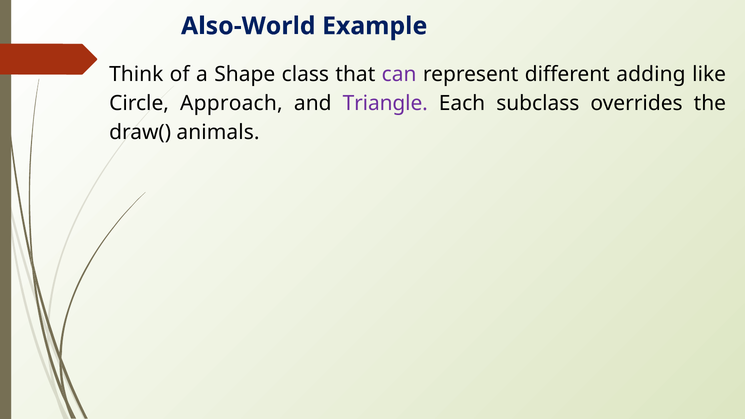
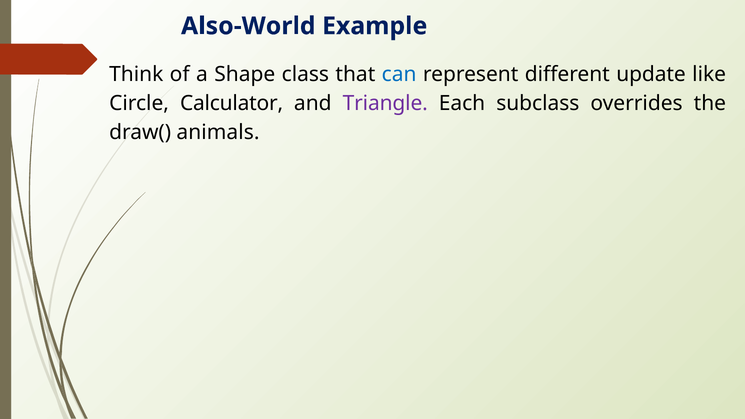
can colour: purple -> blue (399, 74)
adding: adding -> update (651, 74)
Approach: Approach -> Calculator (232, 103)
